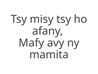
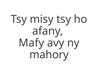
mamita: mamita -> mahory (49, 54)
